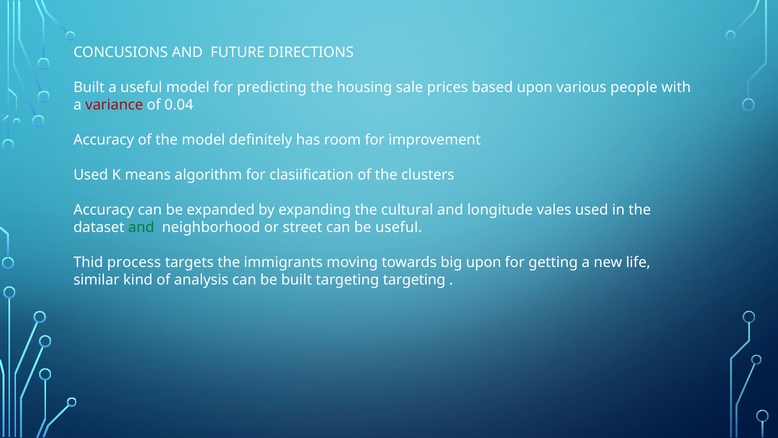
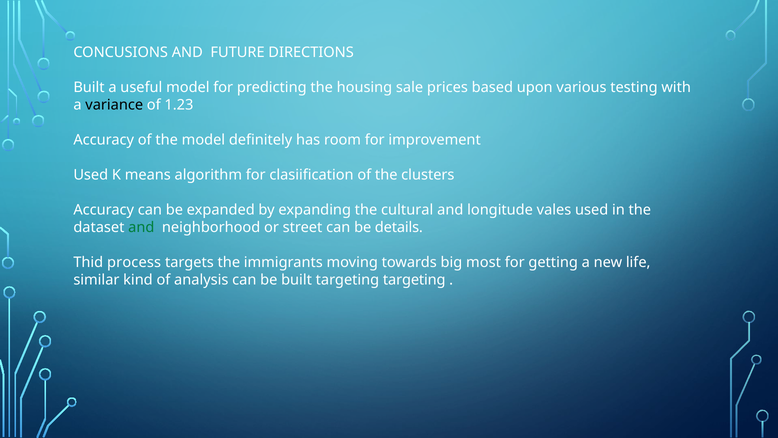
people: people -> testing (634, 87)
variance colour: red -> black (114, 105)
0.04: 0.04 -> 1.23 (179, 105)
be useful: useful -> details (399, 227)
big upon: upon -> most (484, 262)
